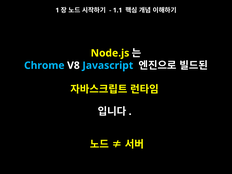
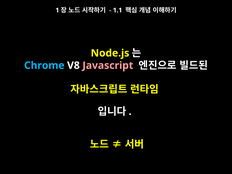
Javascript colour: light blue -> pink (108, 65)
